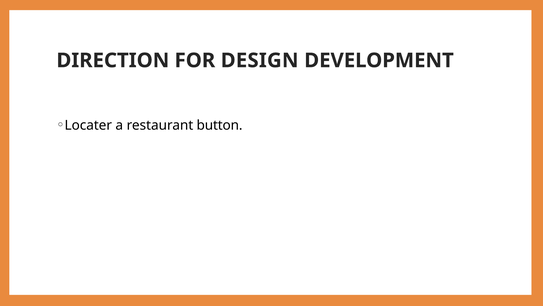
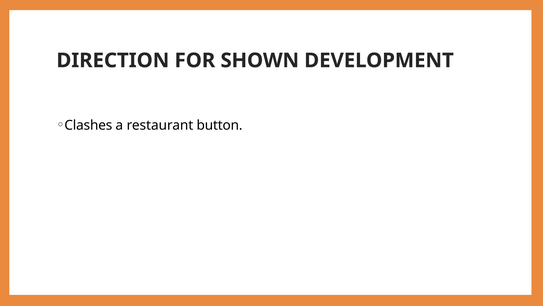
DESIGN: DESIGN -> SHOWN (260, 60)
Locater: Locater -> Clashes (88, 125)
